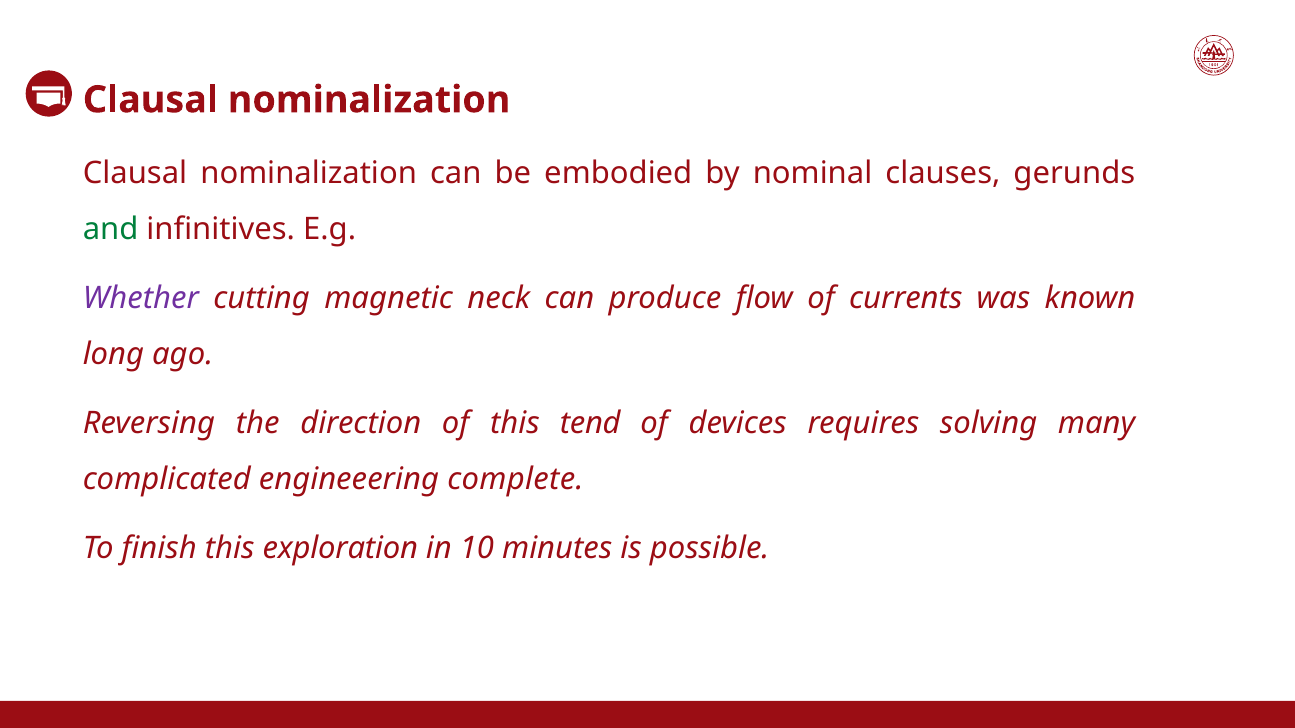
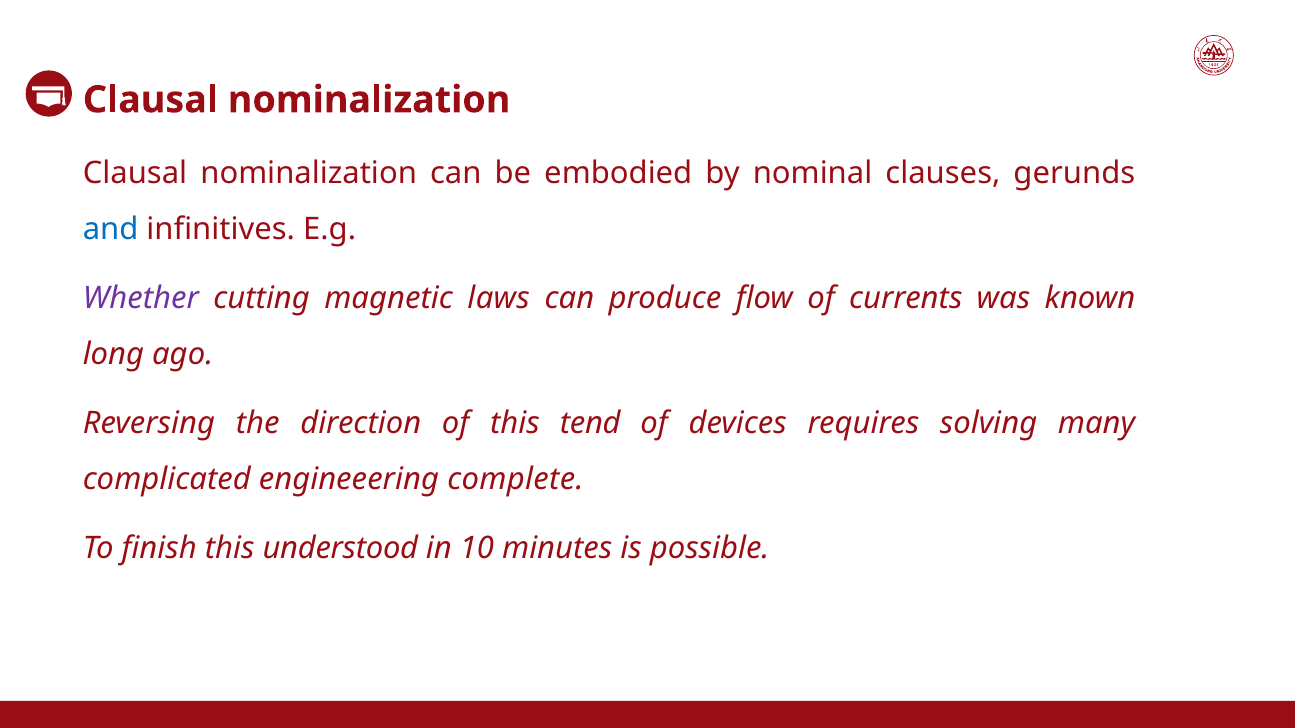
and colour: green -> blue (111, 229)
neck: neck -> laws (499, 298)
exploration: exploration -> understood (340, 549)
